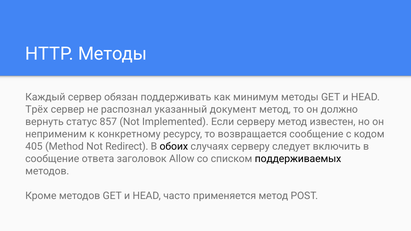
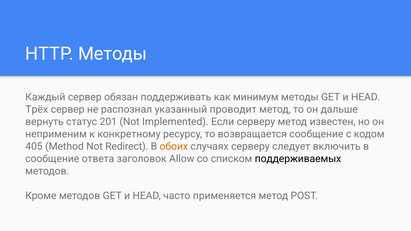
документ: документ -> проводит (233, 110)
должно: должно -> дальше (339, 110)
857: 857 -> 201 (108, 122)
обоих colour: black -> orange (174, 147)
